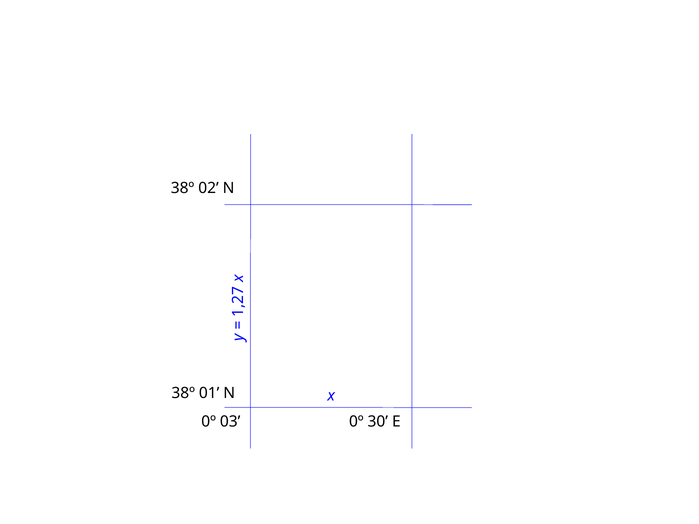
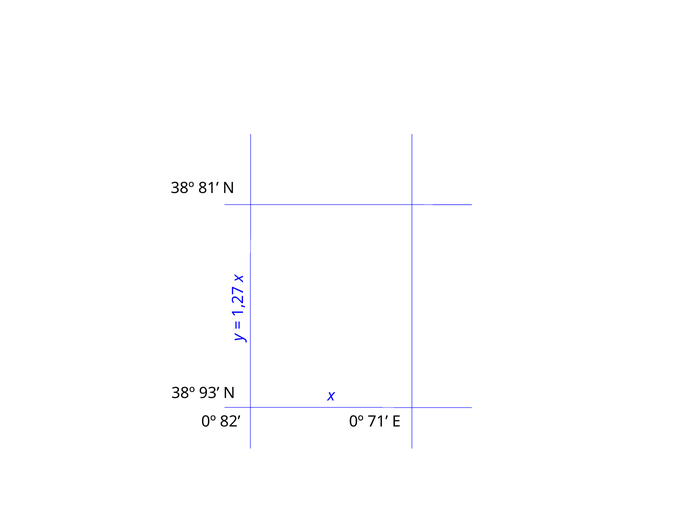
02: 02 -> 81 (209, 188)
01: 01 -> 93 (209, 393)
03: 03 -> 82 (230, 422)
30: 30 -> 71 (378, 422)
